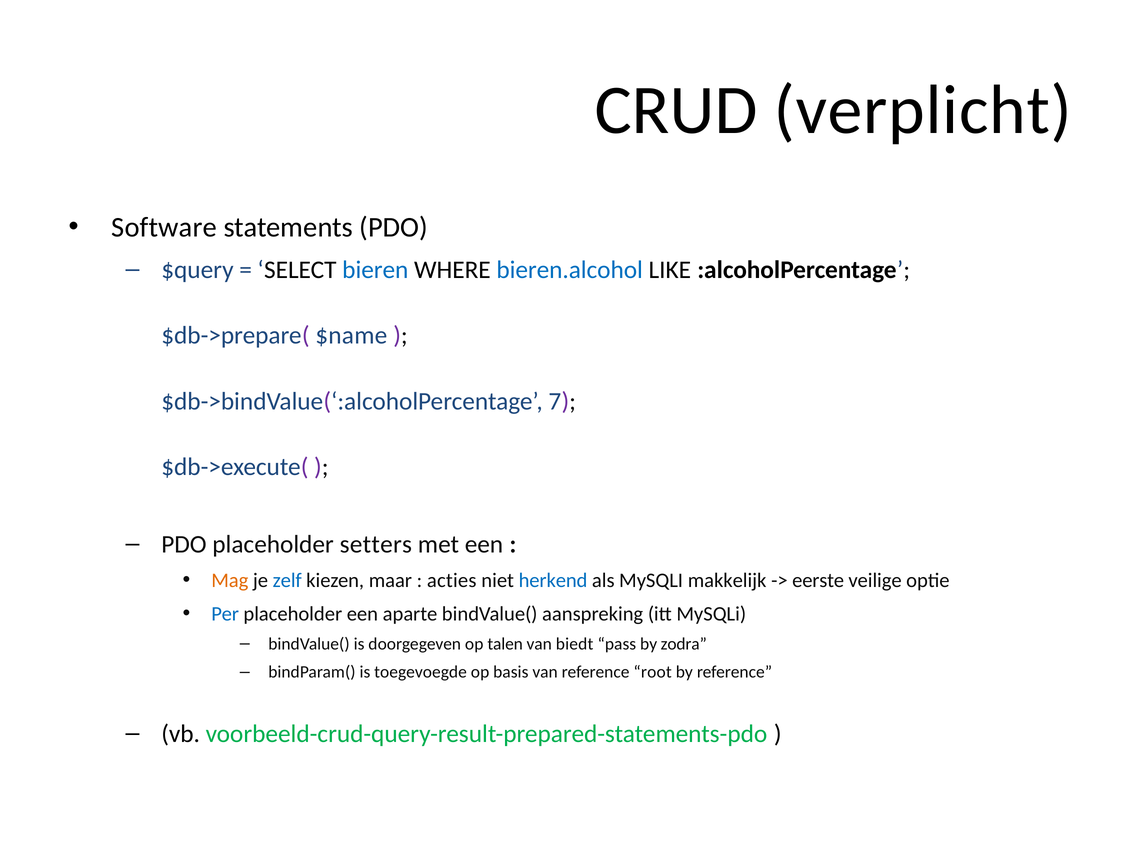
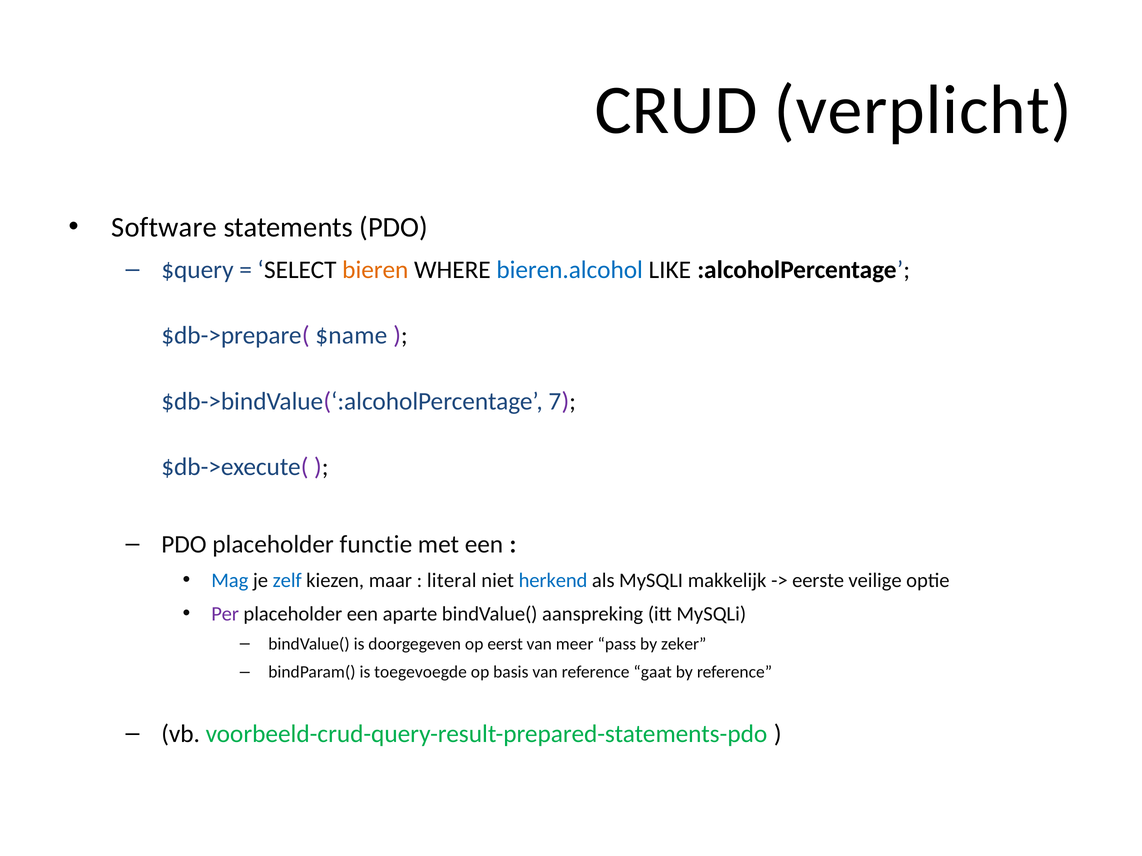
bieren colour: blue -> orange (375, 270)
setters: setters -> functie (376, 545)
Mag colour: orange -> blue (230, 581)
acties: acties -> literal (452, 581)
Per colour: blue -> purple (225, 614)
talen: talen -> eerst (505, 644)
biedt: biedt -> meer (575, 644)
zodra: zodra -> zeker (684, 644)
root: root -> gaat (653, 672)
